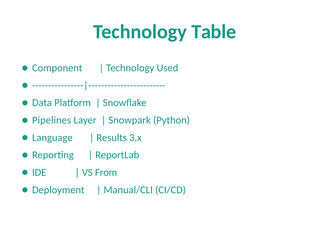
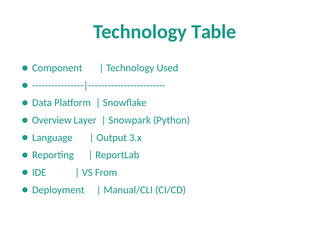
Pipelines: Pipelines -> Overview (52, 121)
Results: Results -> Output (112, 138)
